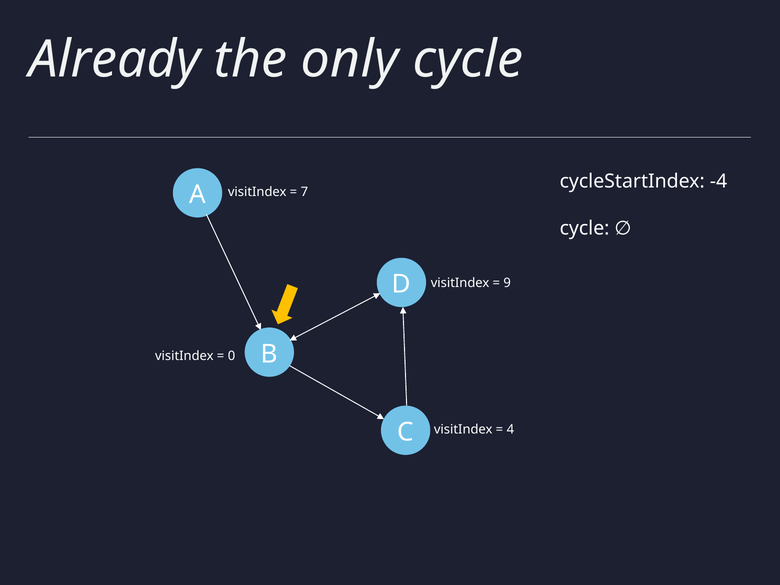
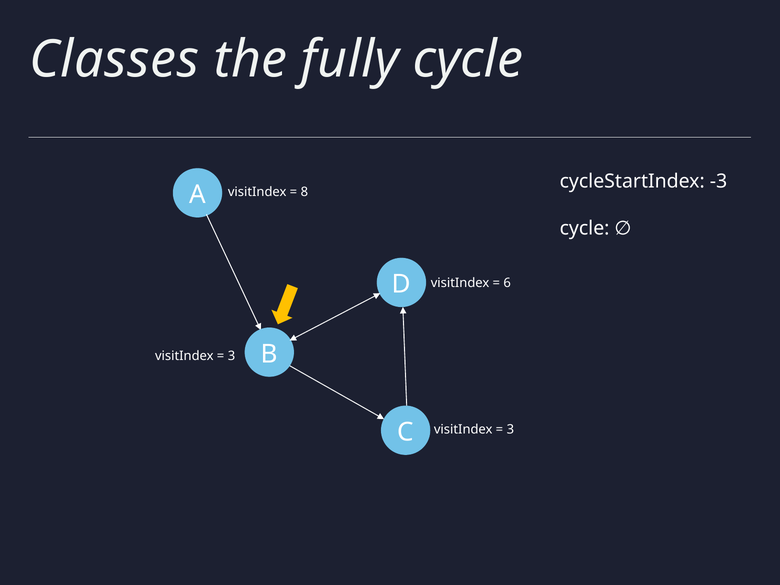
Already: Already -> Classes (114, 60)
only: only -> fully (350, 60)
-4: -4 -> -3 (719, 181)
7: 7 -> 8 (304, 192)
9: 9 -> 6 (507, 283)
0: 0 -> 3 (231, 356)
4: 4 -> 3 (510, 429)
